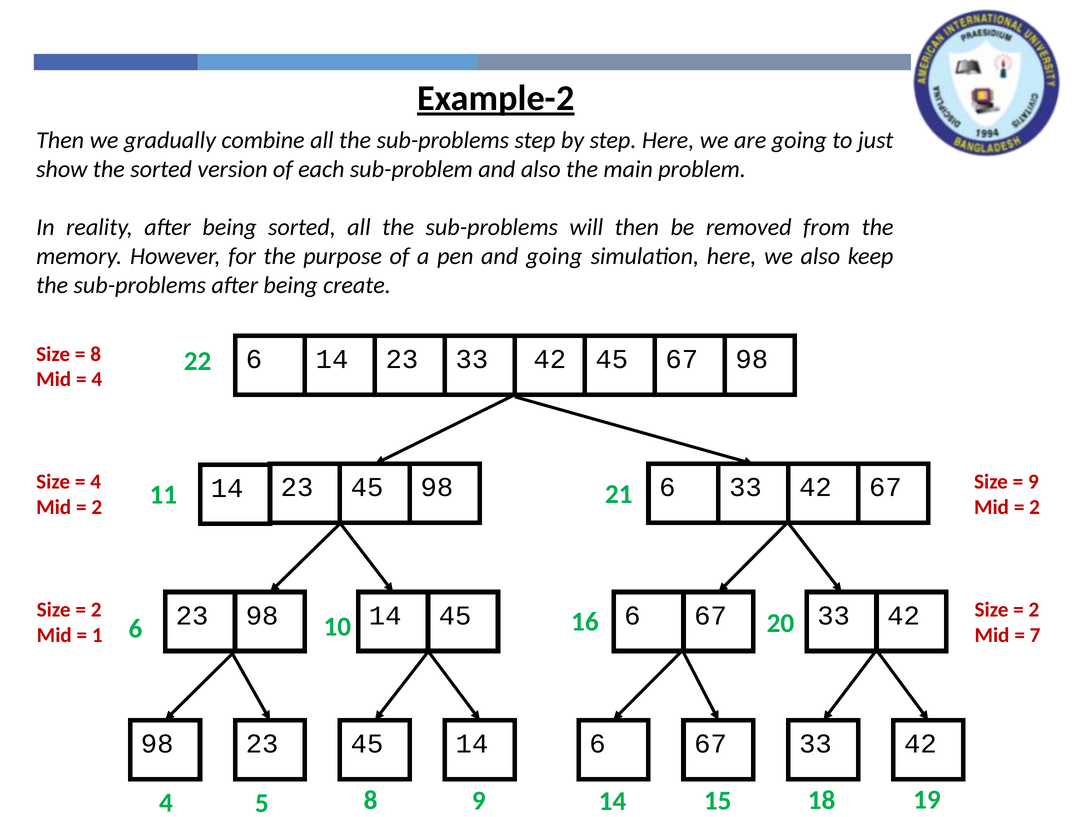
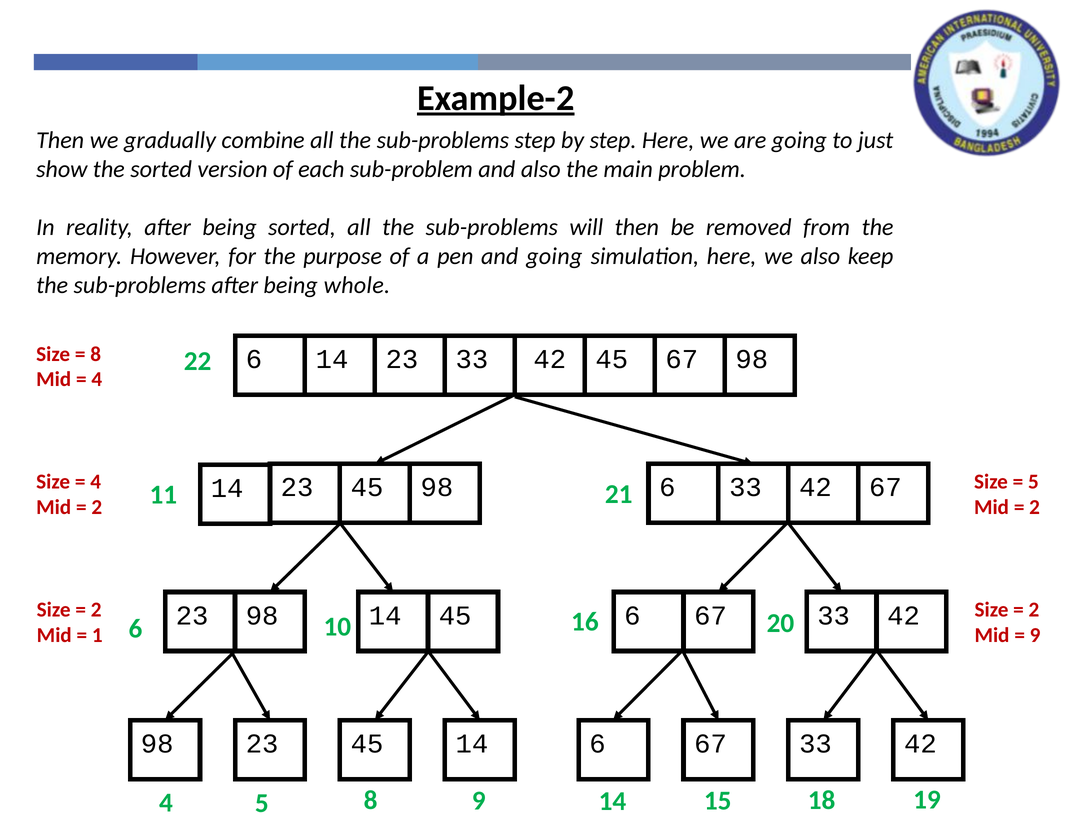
create: create -> whole (357, 285)
9: 9 -> 5 (1033, 482)
7: 7 -> 9 (1035, 635)
